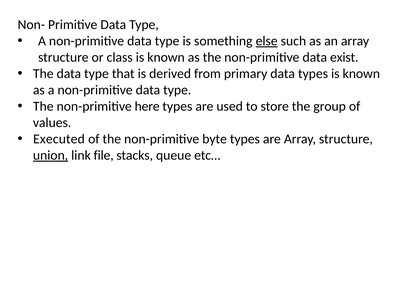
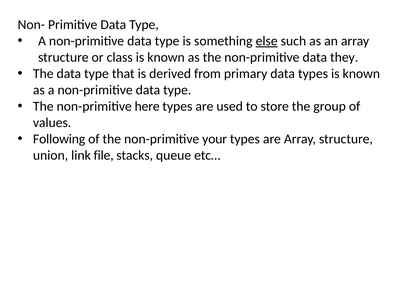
exist: exist -> they (344, 57)
Executed: Executed -> Following (59, 139)
byte: byte -> your (215, 139)
union underline: present -> none (51, 156)
